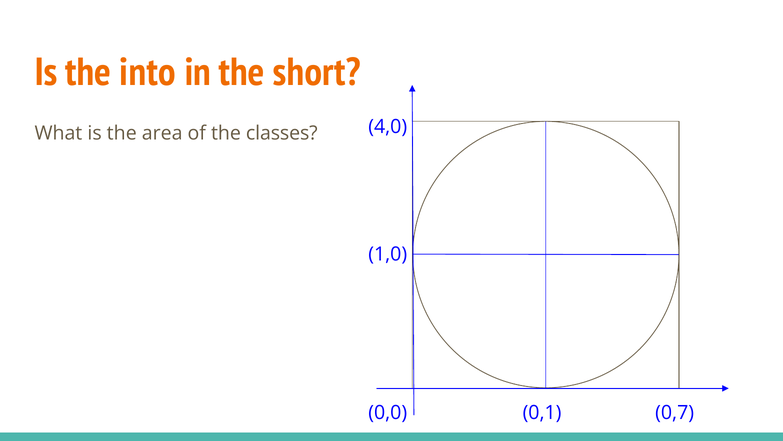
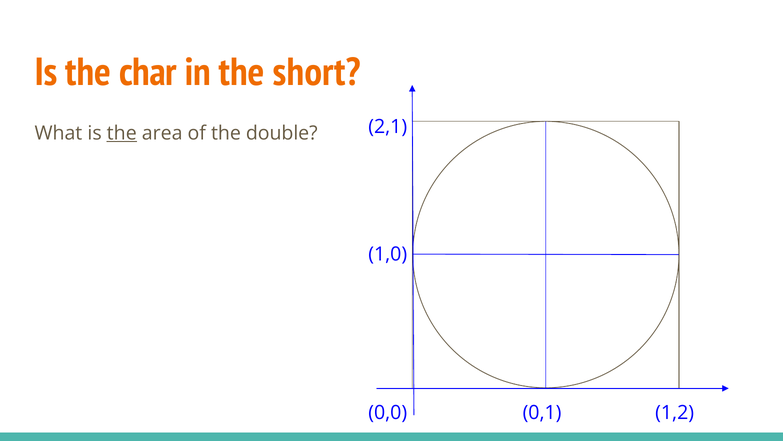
into: into -> char (148, 72)
4,0: 4,0 -> 2,1 (388, 127)
the underline: none -> present (122, 133)
classes: classes -> double (282, 133)
0,7: 0,7 -> 1,2 (675, 412)
